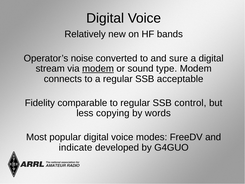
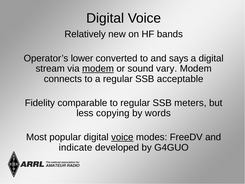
noise: noise -> lower (82, 58)
sure: sure -> says (179, 58)
type: type -> vary (167, 68)
control: control -> meters (190, 103)
voice underline: none -> present (122, 137)
